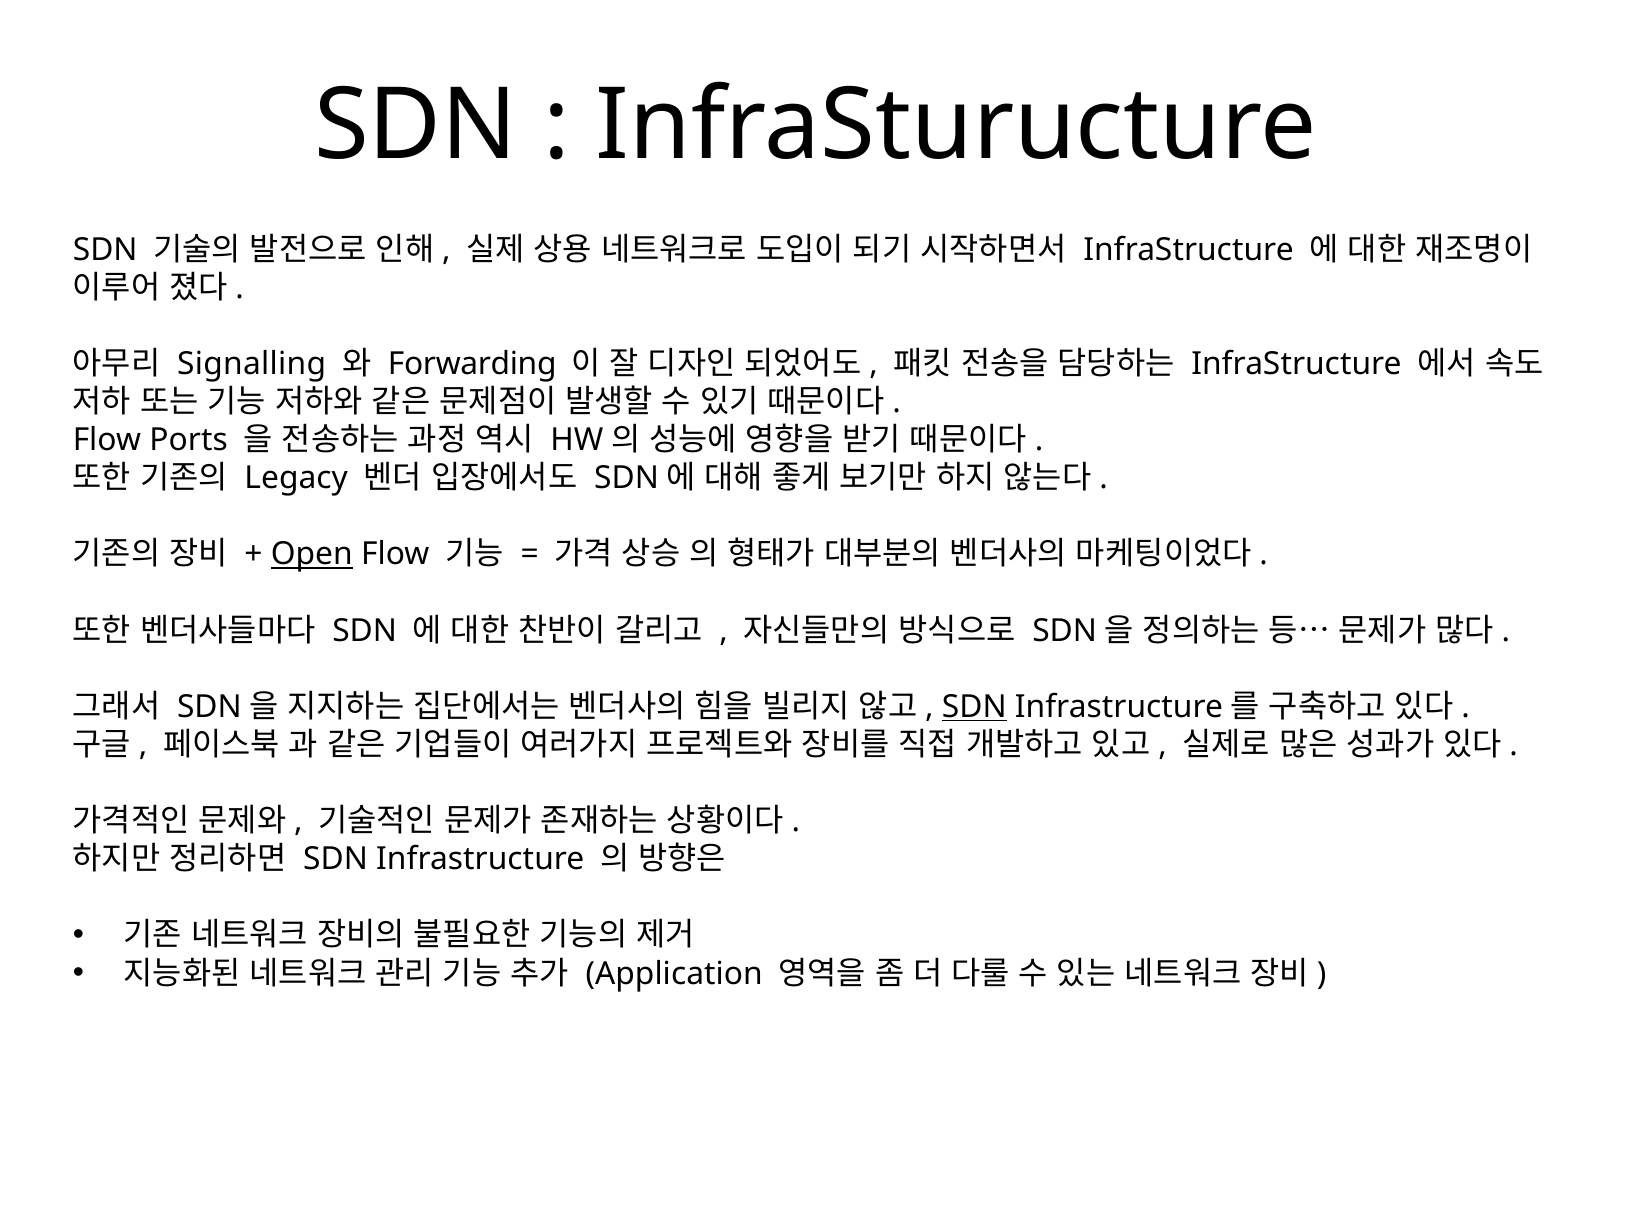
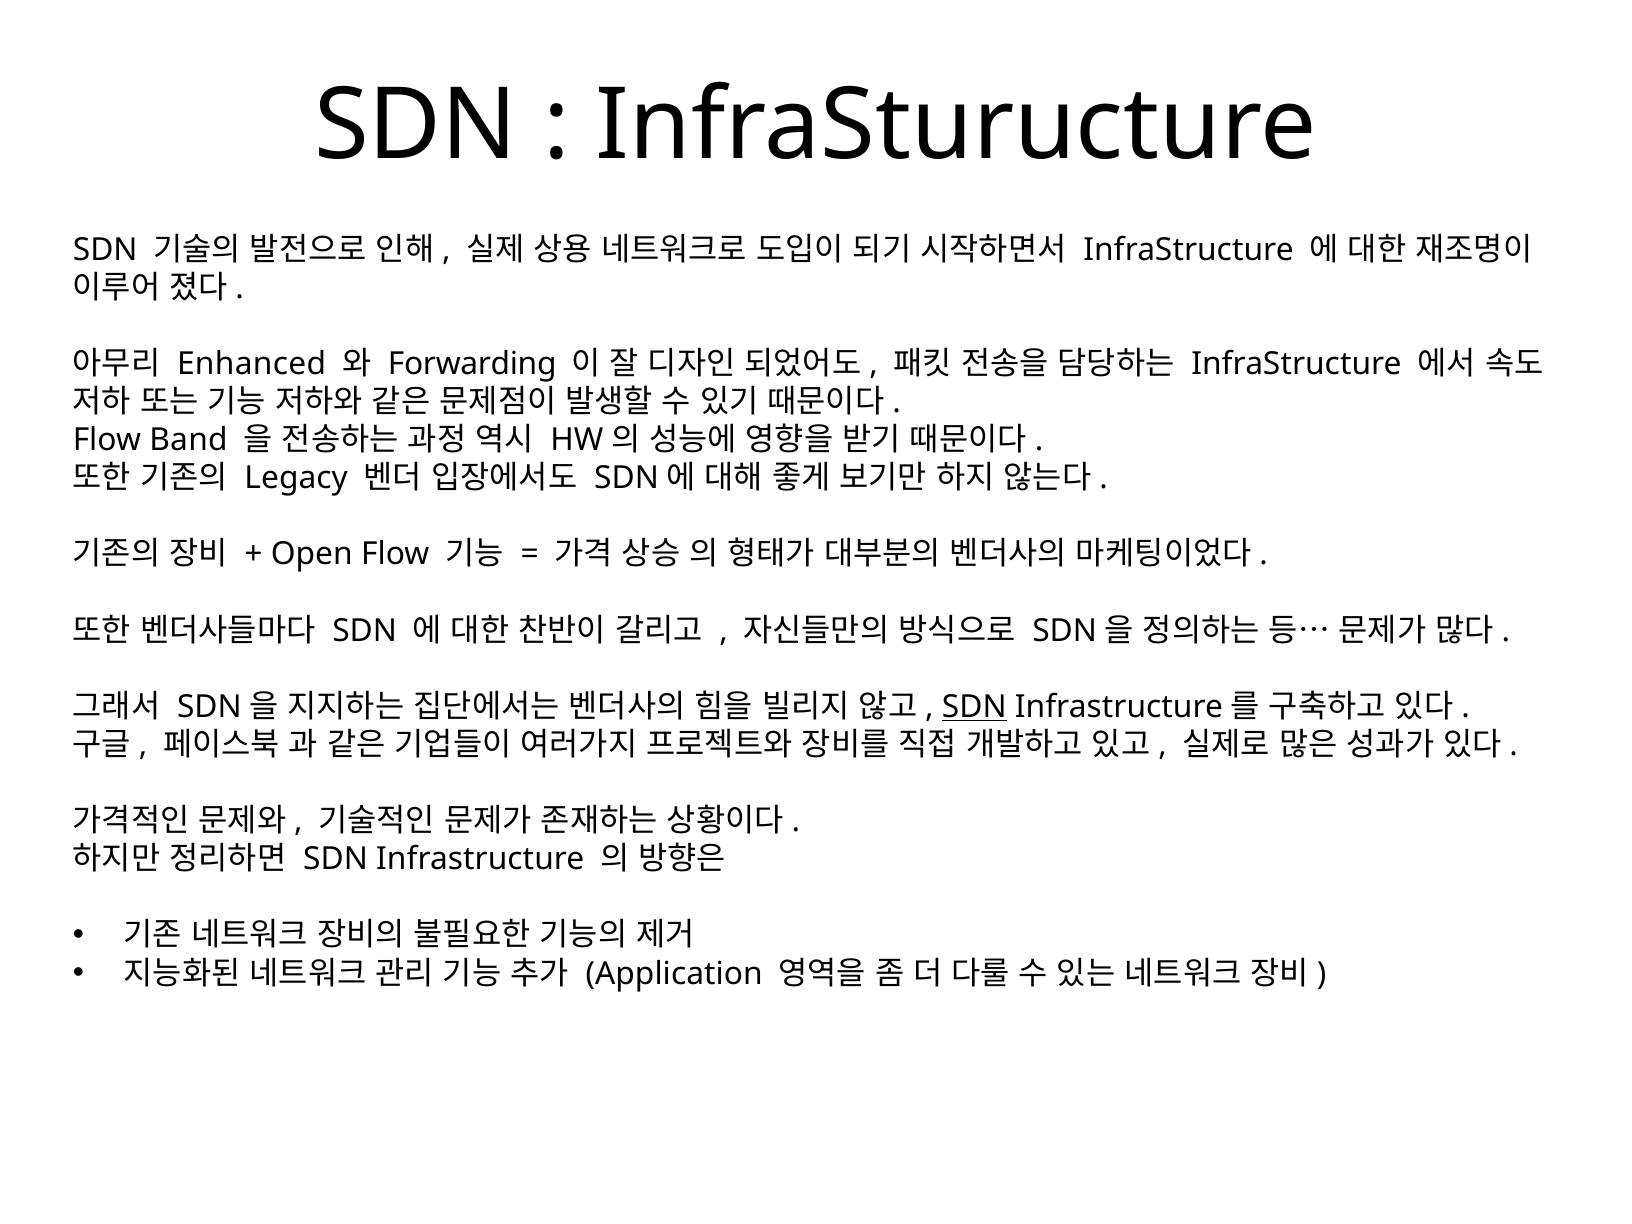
Signalling: Signalling -> Enhanced (252, 364)
Ports: Ports -> Band (189, 440)
Open underline: present -> none (312, 554)
